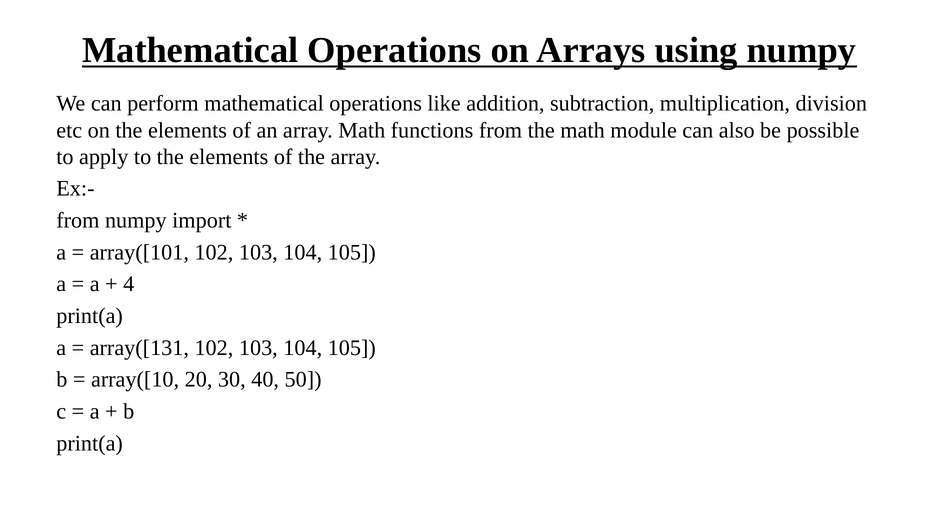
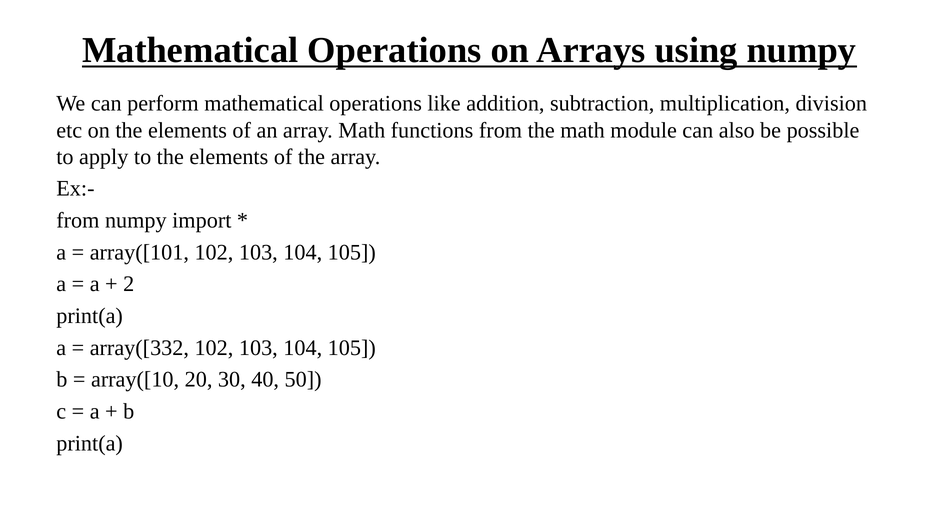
4: 4 -> 2 (129, 284)
array([131: array([131 -> array([332 (139, 348)
